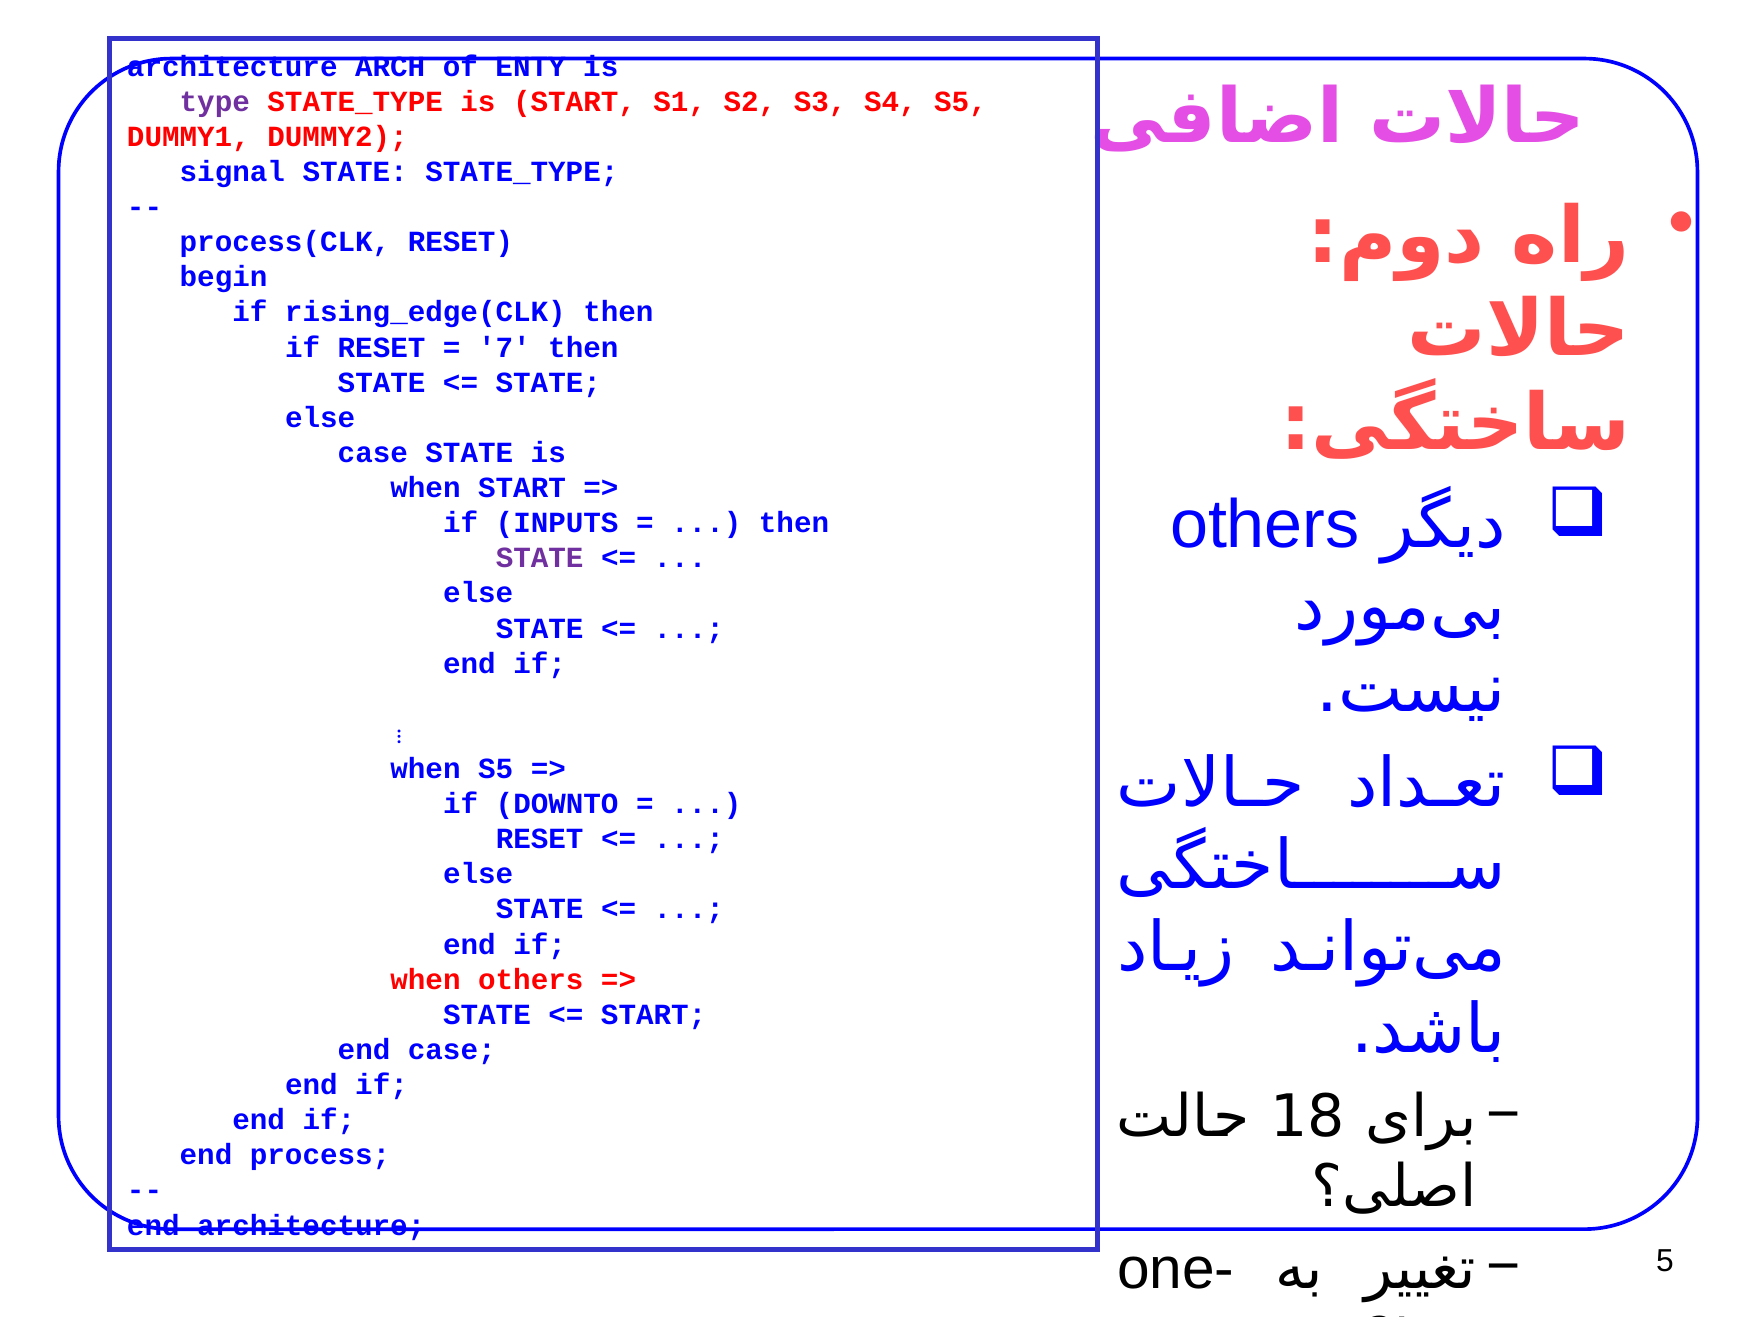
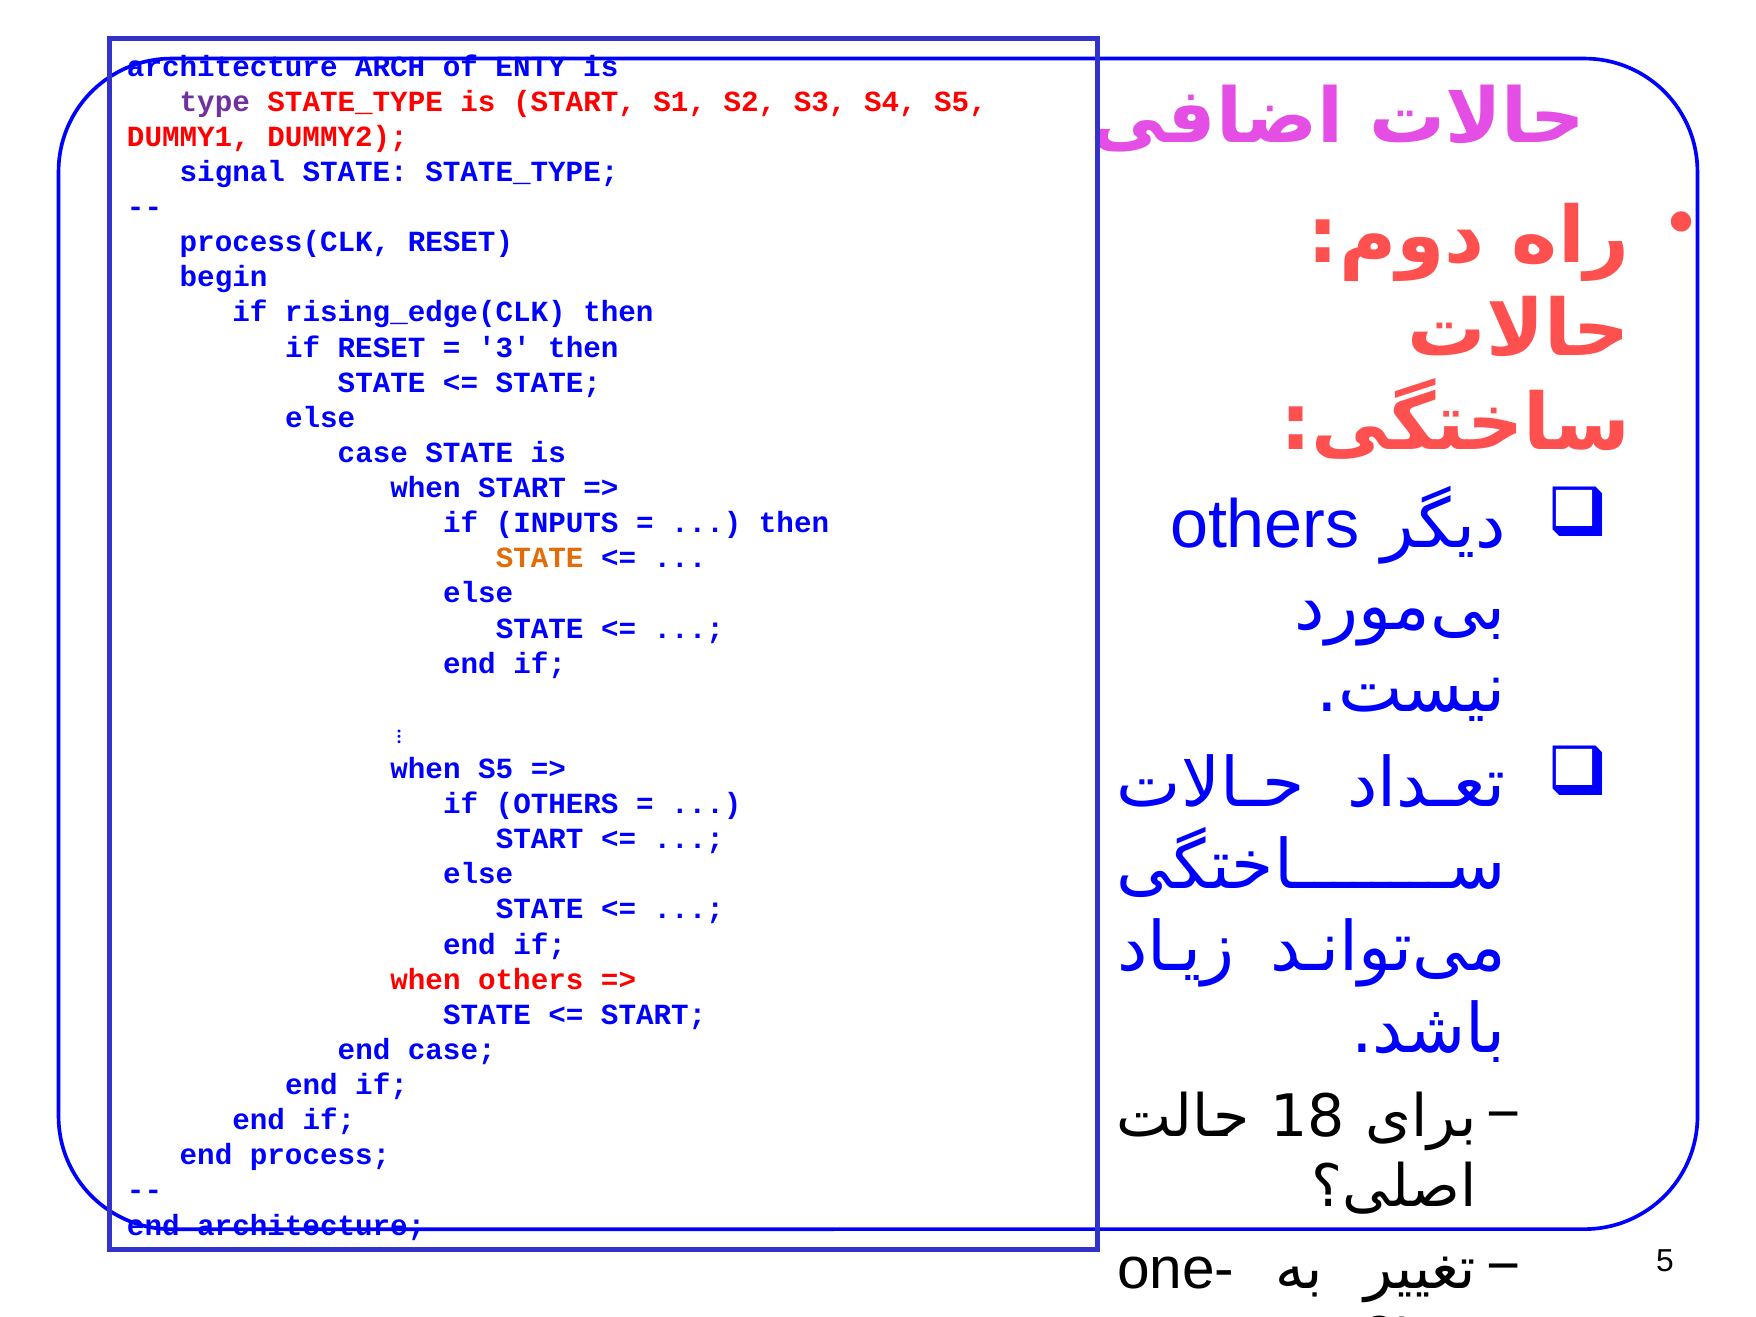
7: 7 -> 3 (504, 347)
STATE colour: purple -> orange (540, 558)
if DOWNTO: DOWNTO -> OTHERS (557, 804)
RESET: RESET -> START (540, 839)
